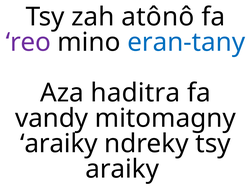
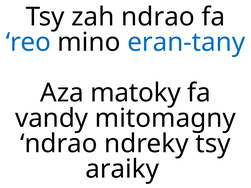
zah atônô: atônô -> ndrao (158, 17)
reo colour: purple -> blue (28, 42)
haditra: haditra -> matoky (136, 93)
araiky: araiky -> ndrao (59, 144)
